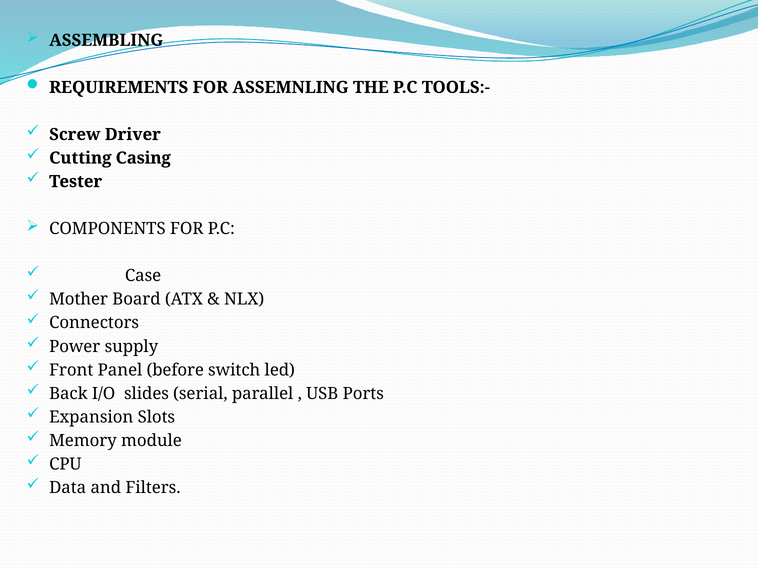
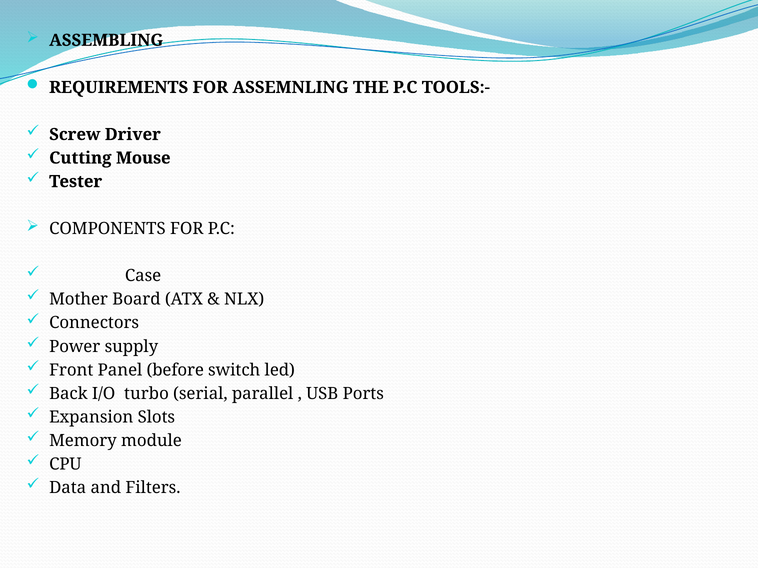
Casing: Casing -> Mouse (143, 158)
slides: slides -> turbo (146, 394)
